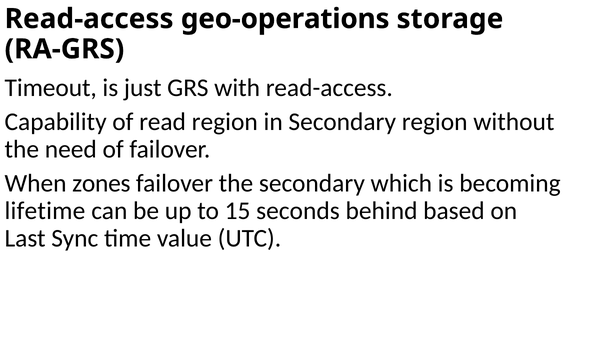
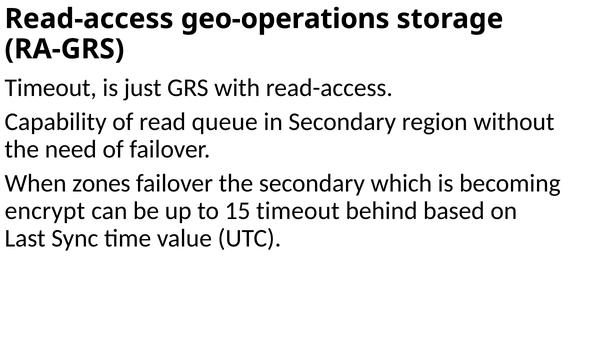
read region: region -> queue (225, 122)
lifetime: lifetime -> encrypt (45, 211)
15 seconds: seconds -> timeout (298, 211)
